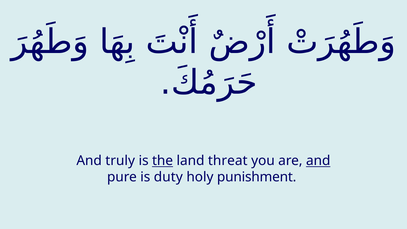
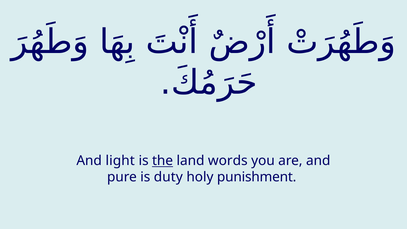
truly: truly -> light (120, 161)
threat: threat -> words (228, 161)
and underline: present -> none (318, 161)
